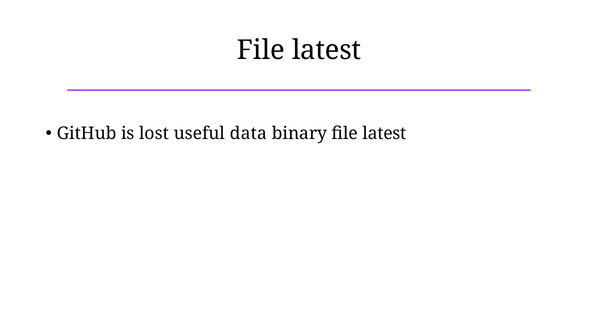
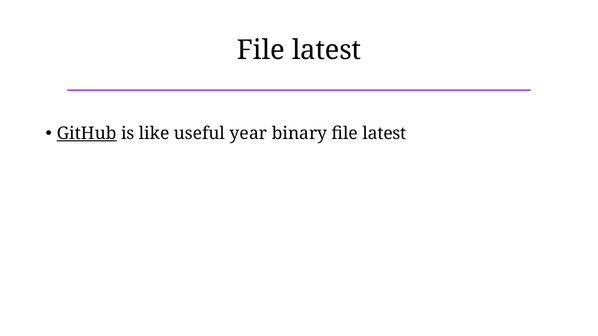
GitHub underline: none -> present (87, 134)
lost: lost -> like (154, 134)
data: data -> year (248, 134)
